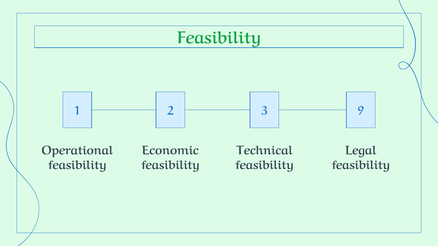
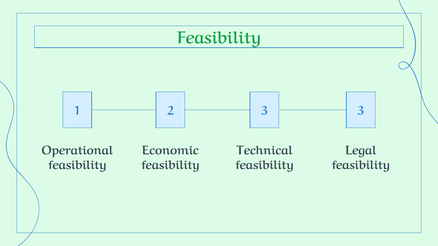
3 9: 9 -> 3 (361, 111)
